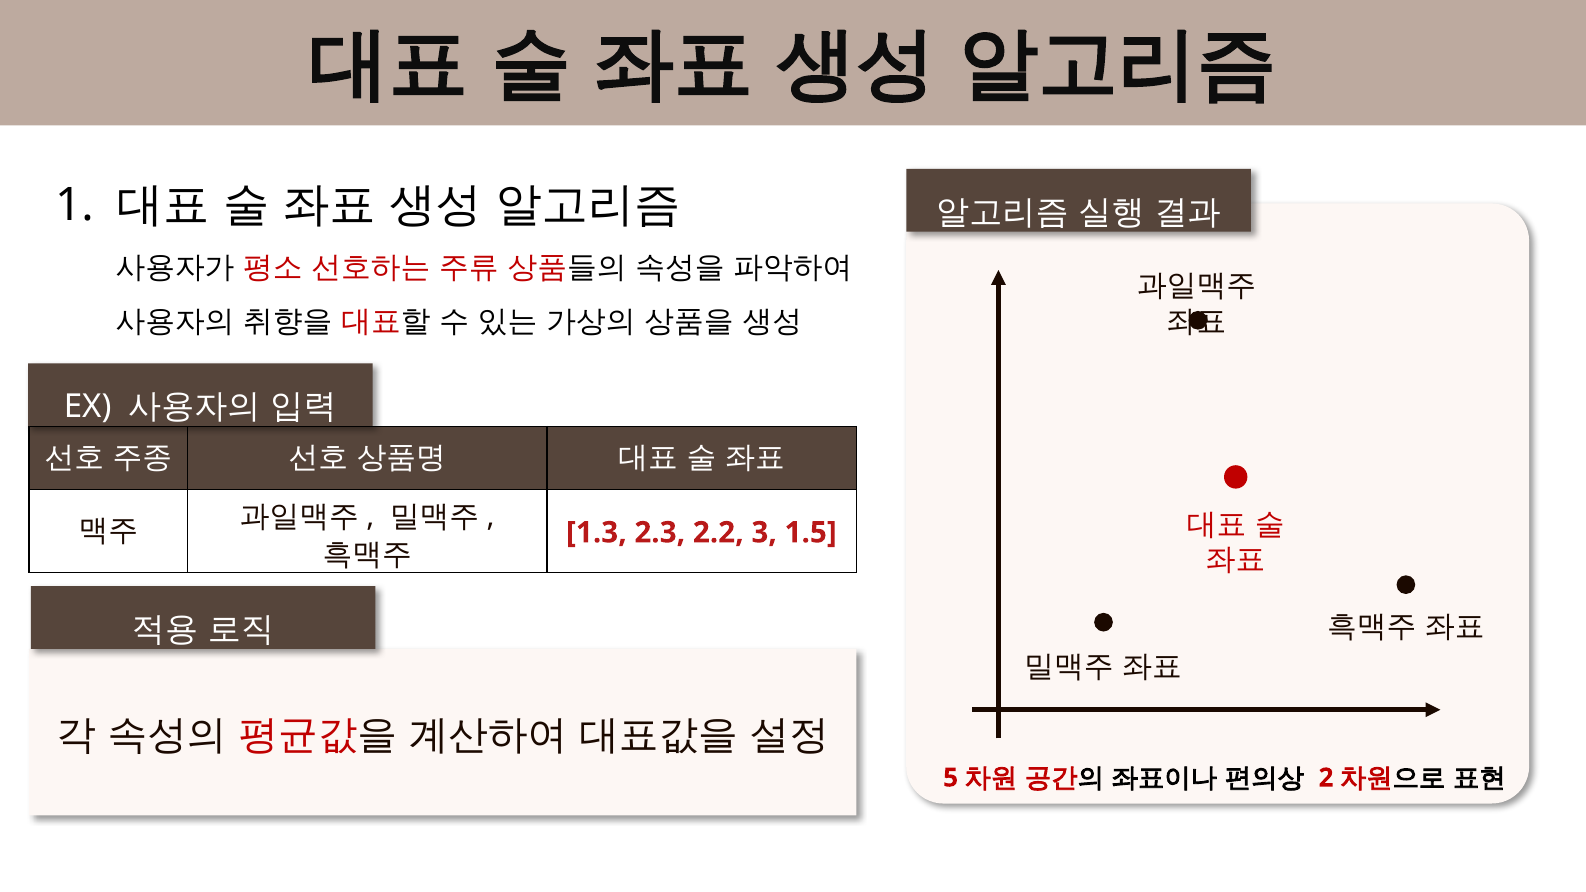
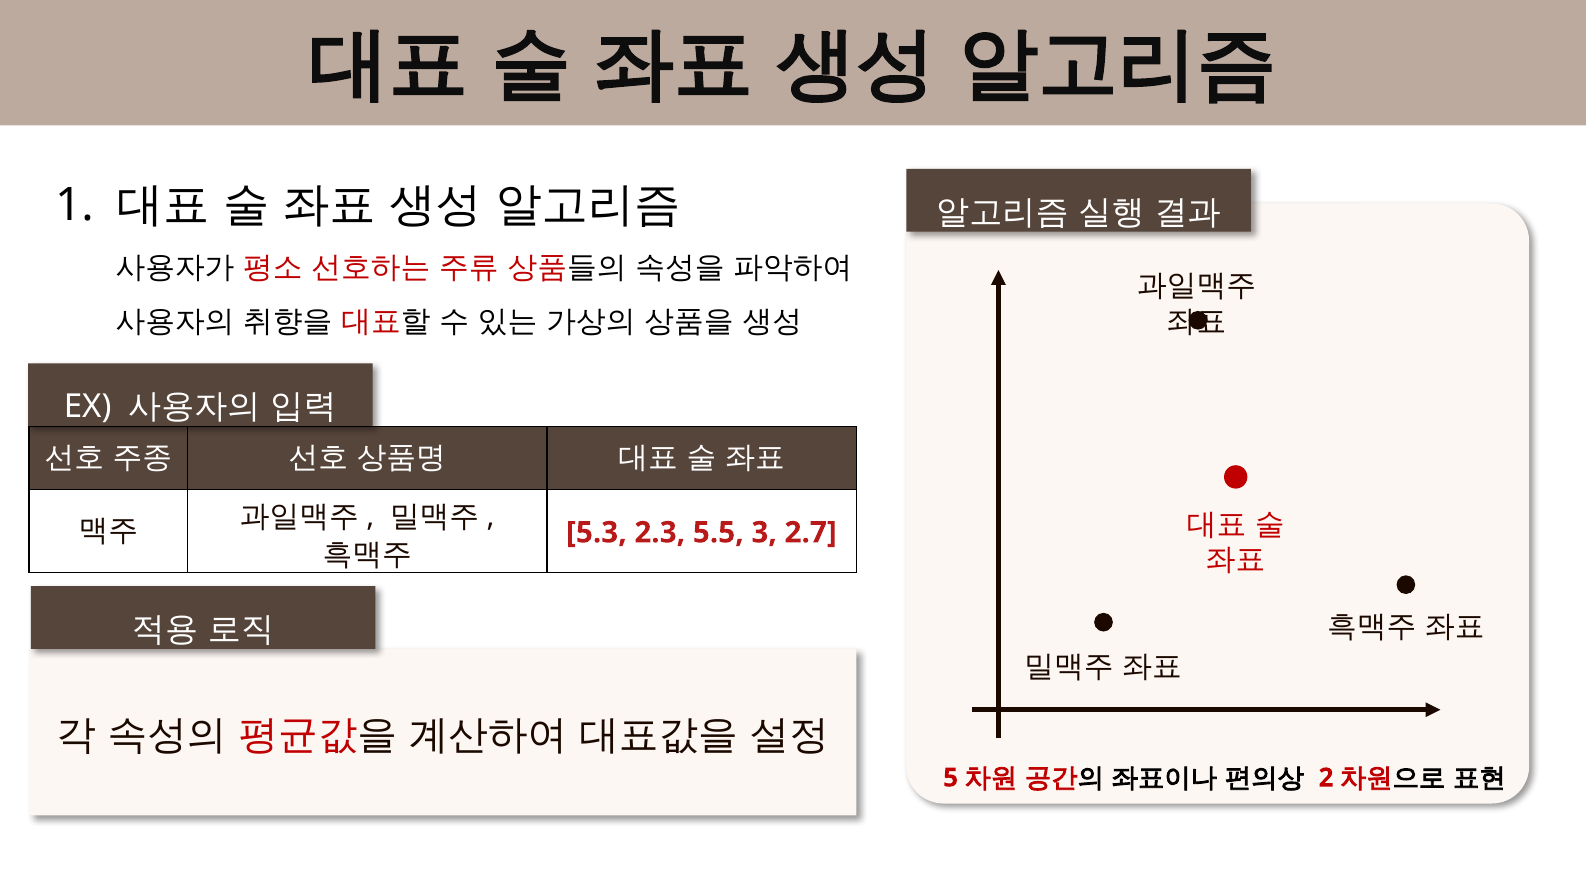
1.3: 1.3 -> 5.3 (596, 533)
2.2: 2.2 -> 5.5 (718, 533)
1.5: 1.5 -> 2.7 (811, 533)
